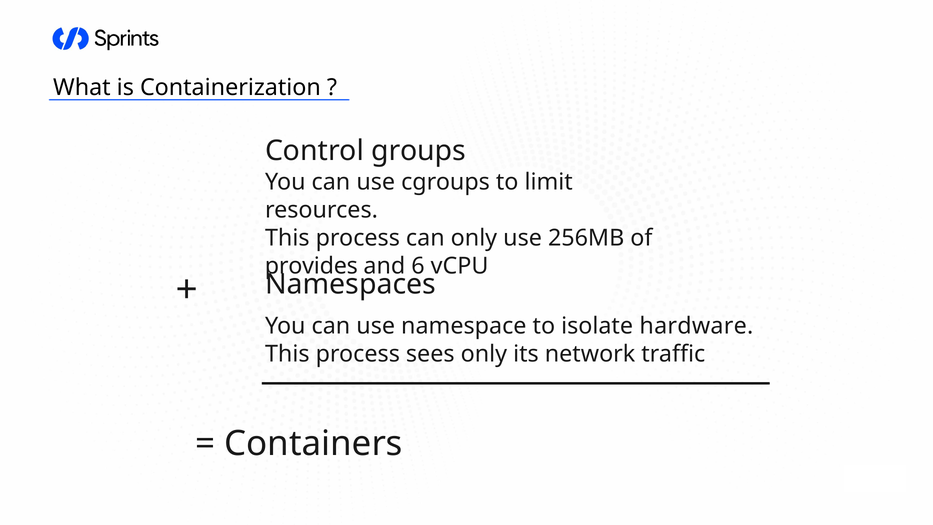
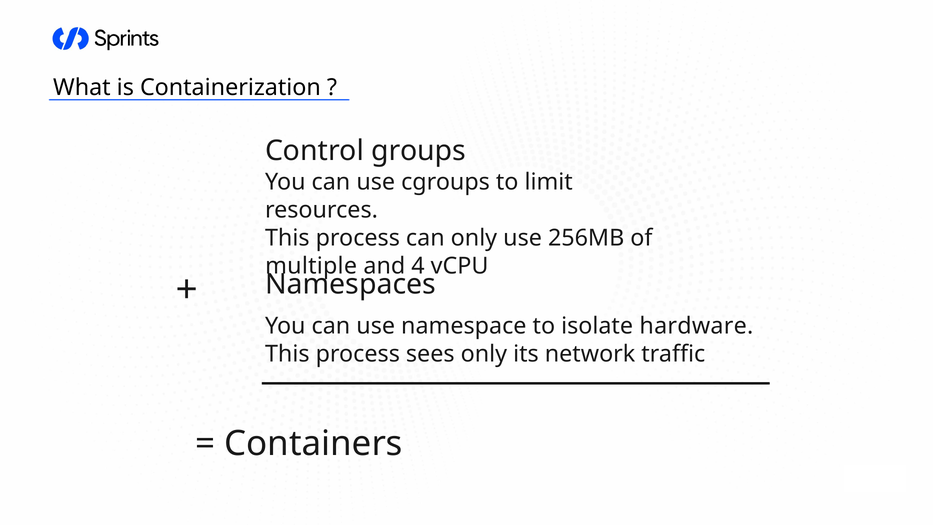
provides: provides -> multiple (311, 266)
6: 6 -> 4 (418, 266)
